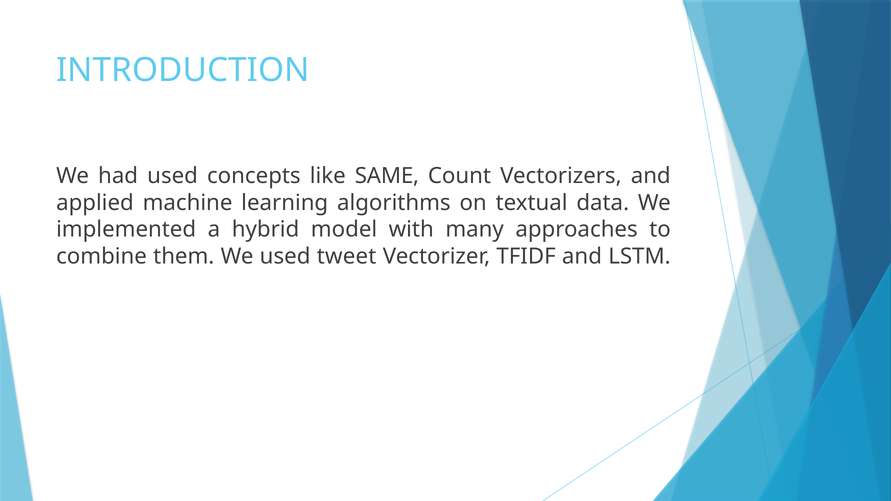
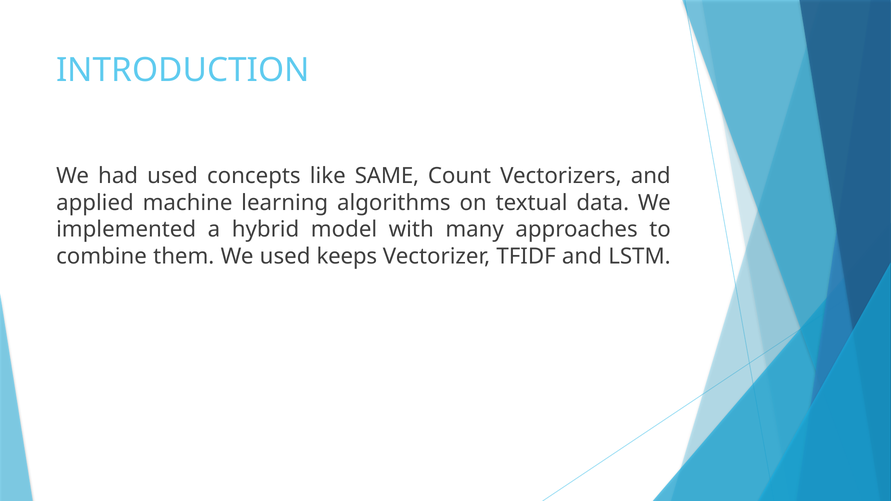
tweet: tweet -> keeps (347, 256)
